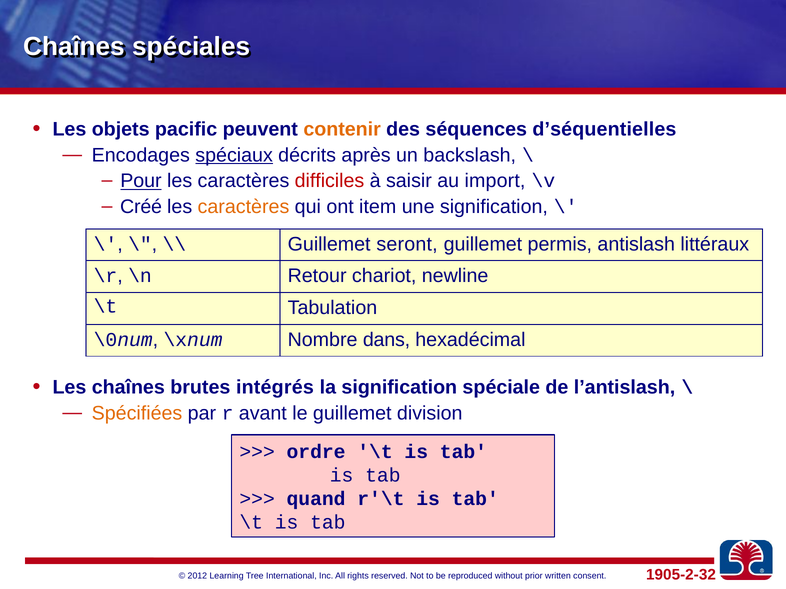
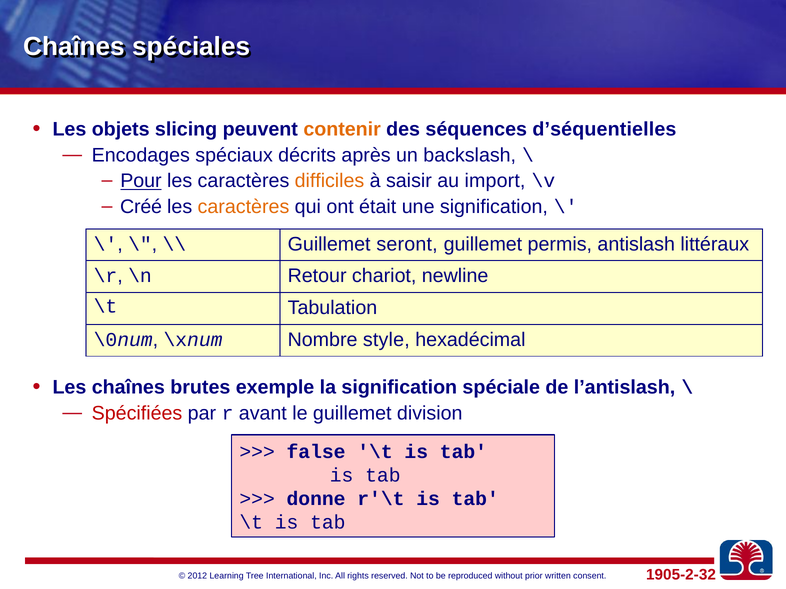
pacific: pacific -> slicing (186, 130)
spéciaux underline: present -> none (234, 155)
difficiles colour: red -> orange (329, 181)
item: item -> était (378, 207)
dans: dans -> style (386, 340)
intégrés: intégrés -> exemple (275, 388)
Spécifiées colour: orange -> red (137, 413)
ordre: ordre -> false (316, 452)
quand: quand -> donne (316, 499)
